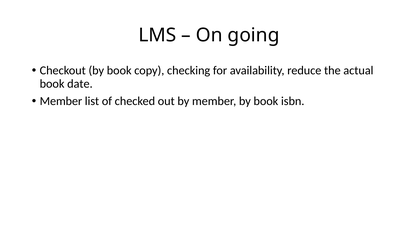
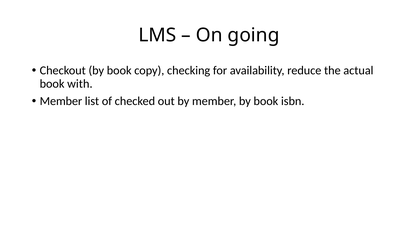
date: date -> with (80, 84)
